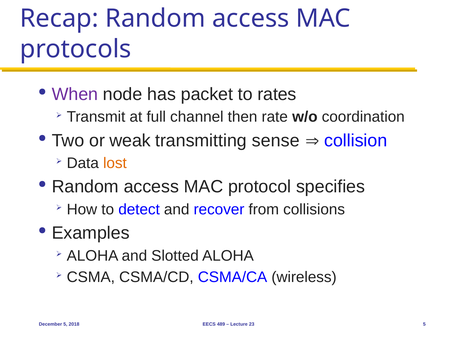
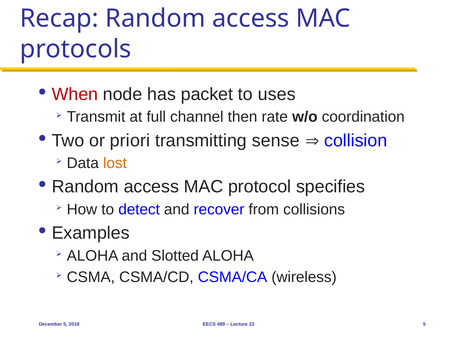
When colour: purple -> red (75, 94)
rates: rates -> uses (277, 94)
weak: weak -> priori (130, 140)
